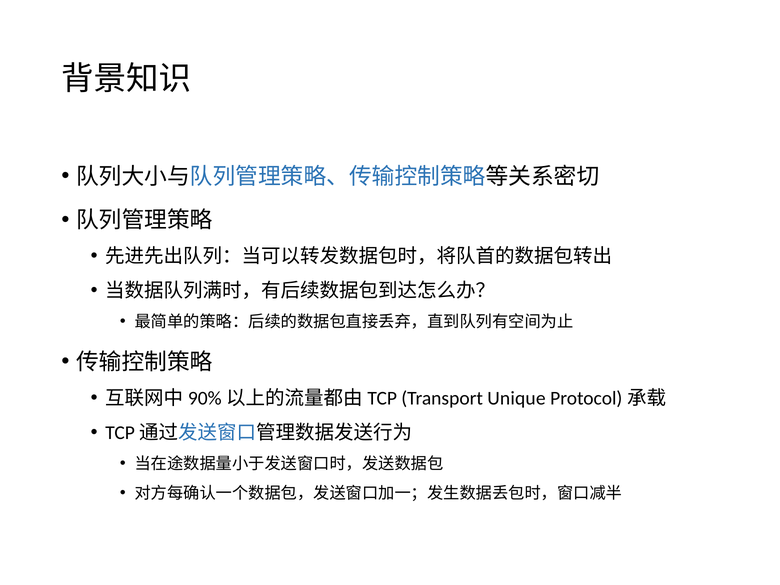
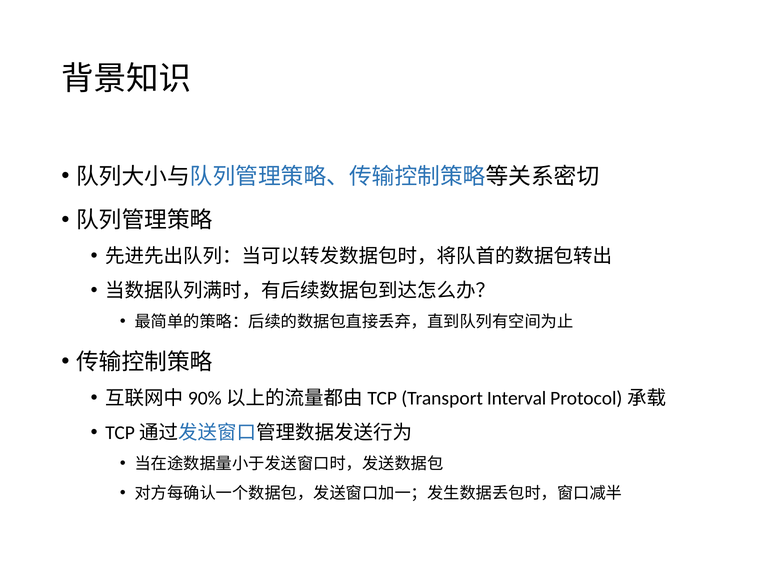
Unique: Unique -> Interval (517, 398)
